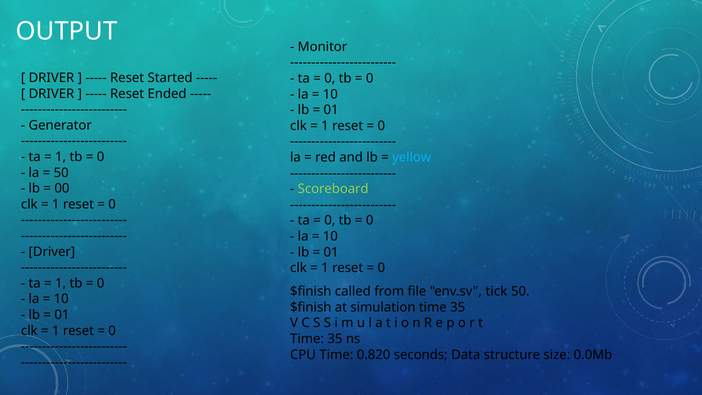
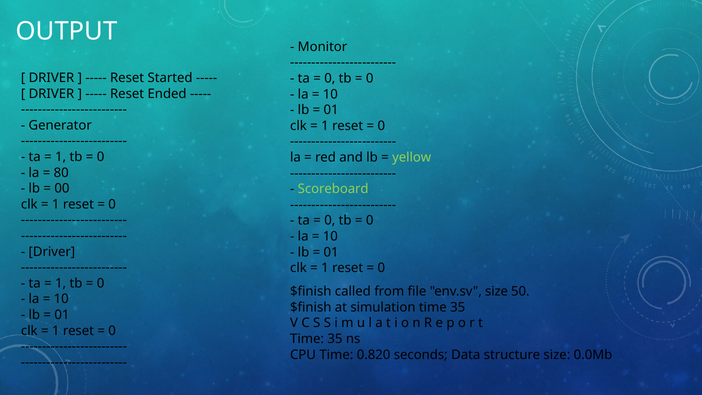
yellow colour: light blue -> light green (412, 157)
50: 50 -> 80 (61, 173)
env.sv tick: tick -> size (497, 291)
